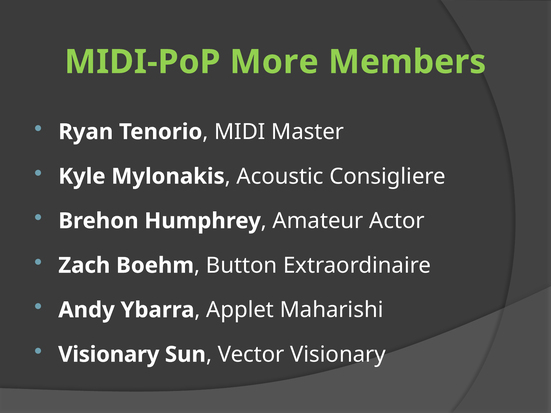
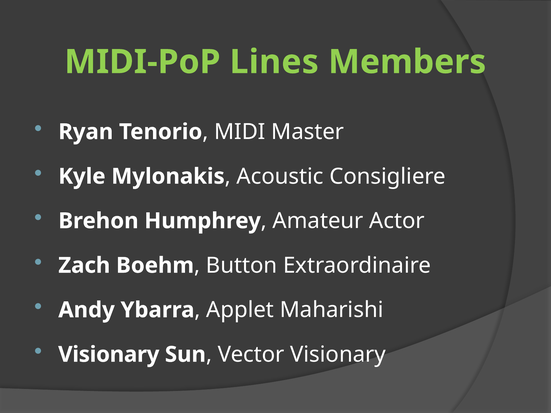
More: More -> Lines (274, 62)
